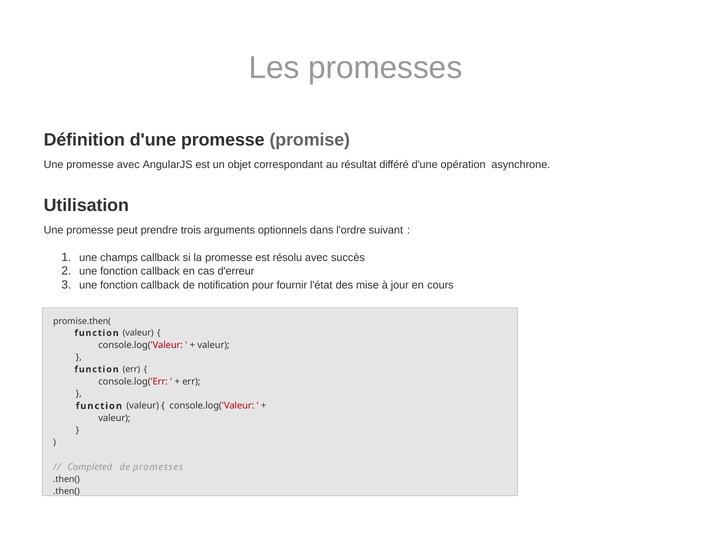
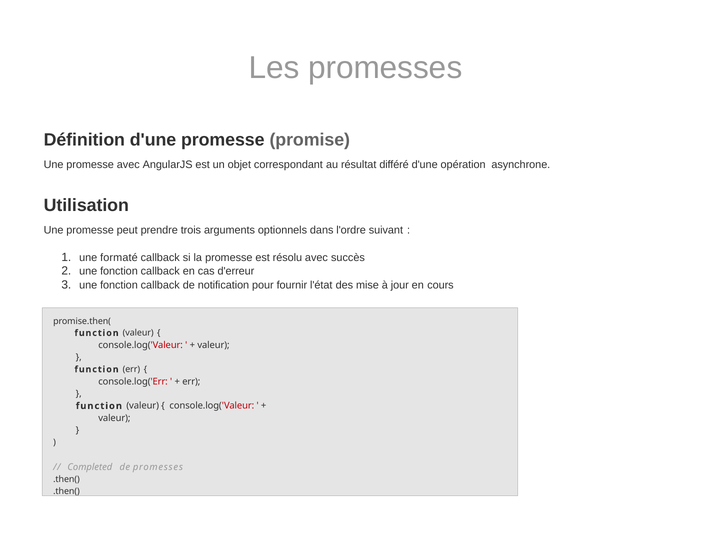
champs: champs -> formaté (119, 258)
